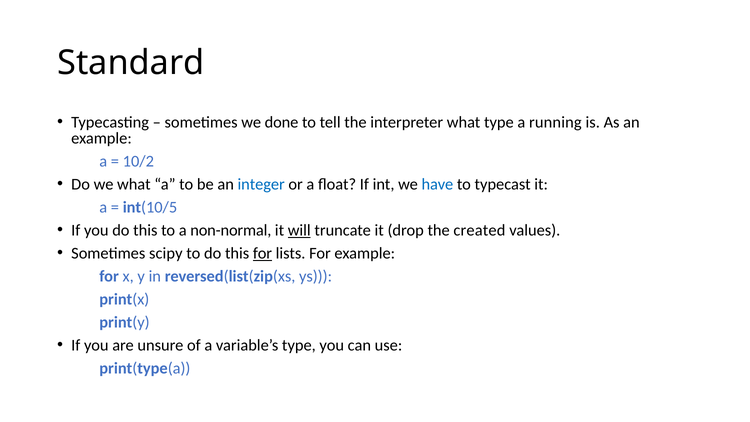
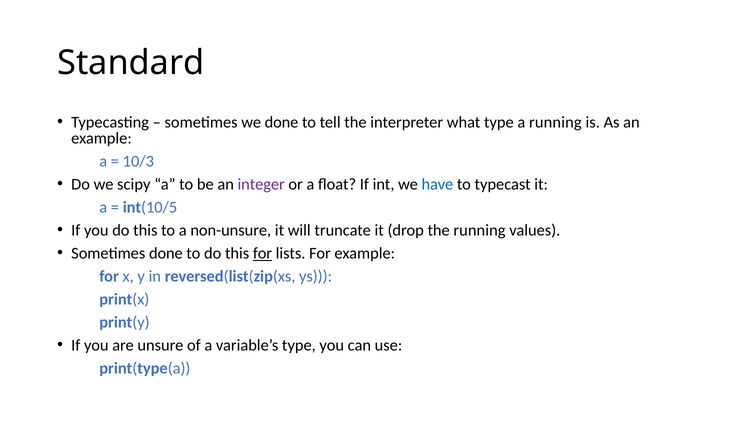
10/2: 10/2 -> 10/3 (138, 161)
we what: what -> scipy (134, 184)
integer colour: blue -> purple (261, 184)
non-normal: non-normal -> non-unsure (231, 230)
will underline: present -> none (299, 230)
the created: created -> running (479, 230)
Sometimes scipy: scipy -> done (166, 253)
